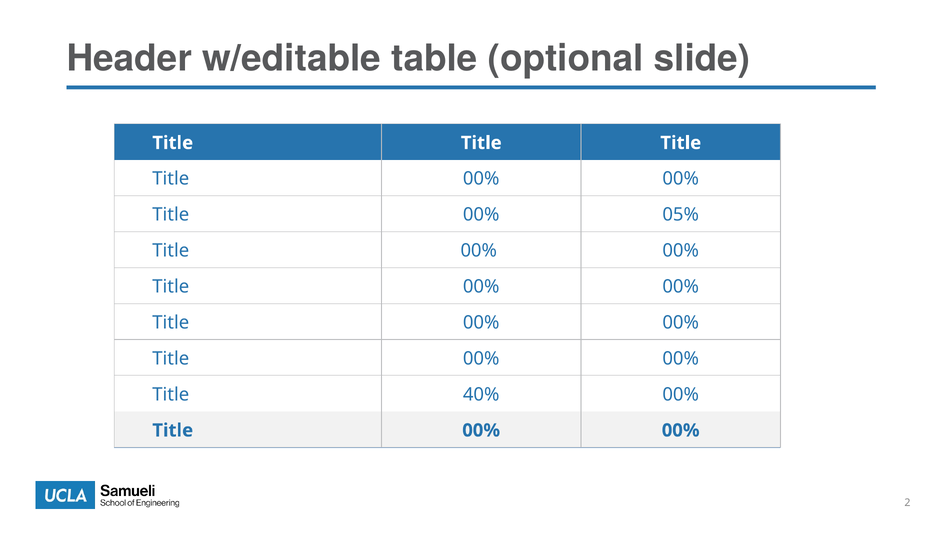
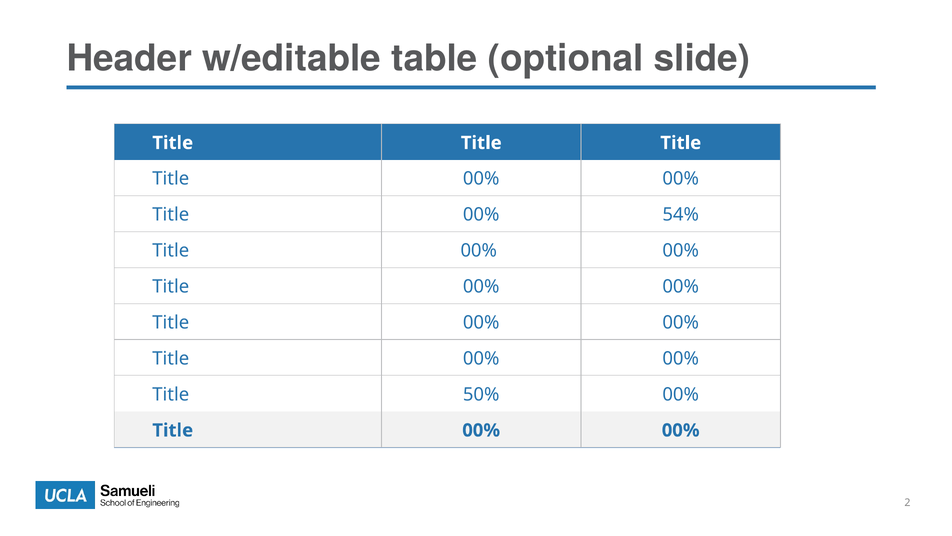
05%: 05% -> 54% (681, 215)
40%: 40% -> 50% (481, 394)
